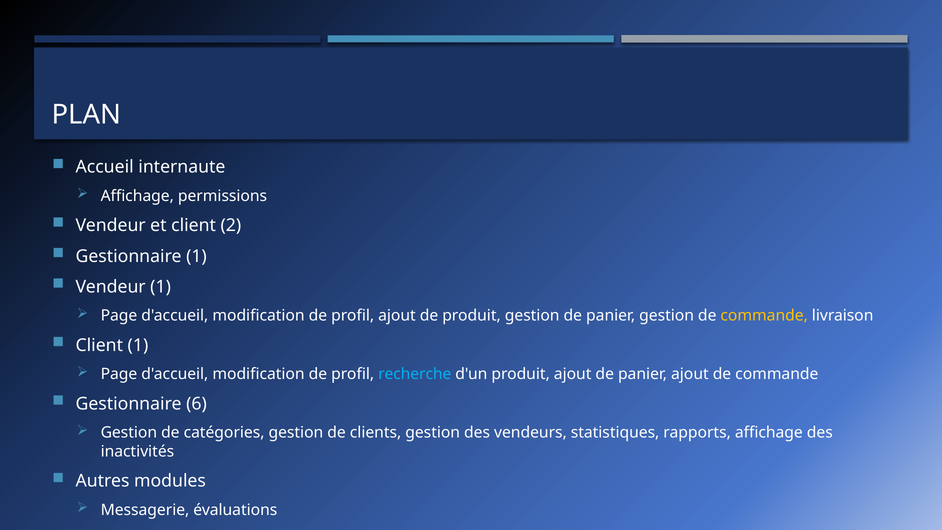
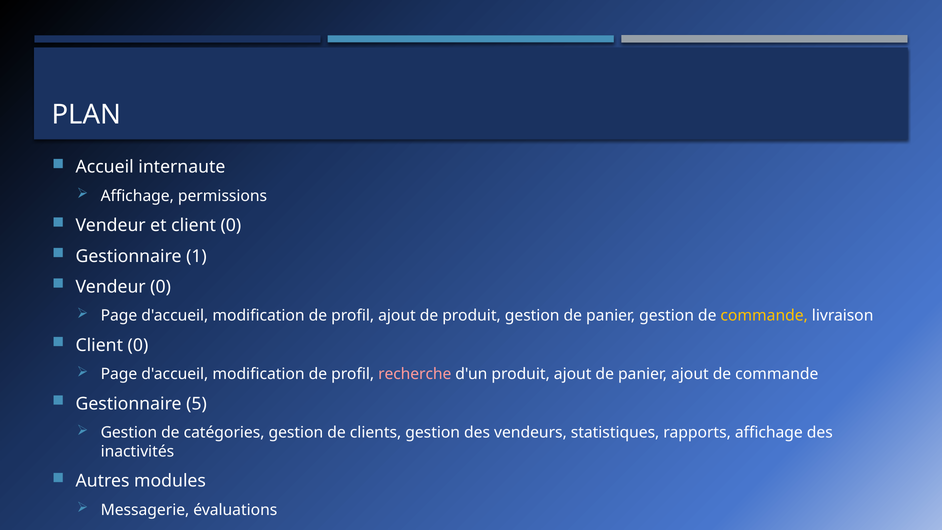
et client 2: 2 -> 0 (231, 226)
Vendeur 1: 1 -> 0 (161, 287)
1: 1 -> 0 (138, 345)
recherche colour: light blue -> pink (415, 374)
6: 6 -> 5 (196, 404)
